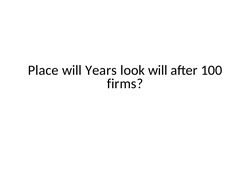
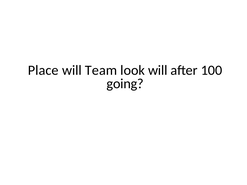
Years: Years -> Team (101, 70)
firms: firms -> going (125, 84)
